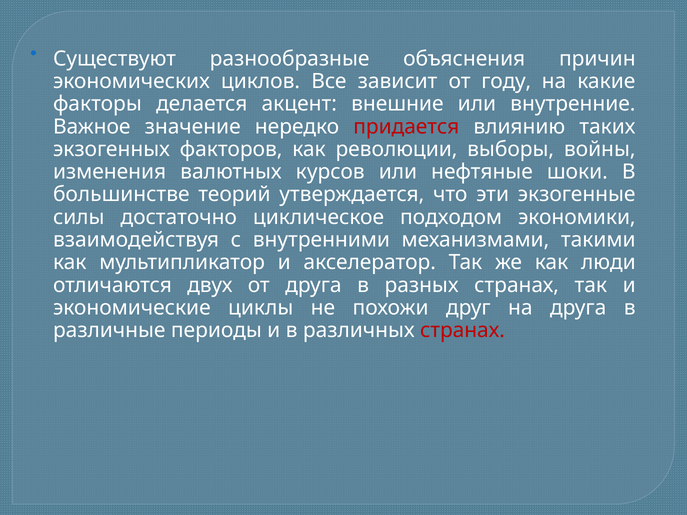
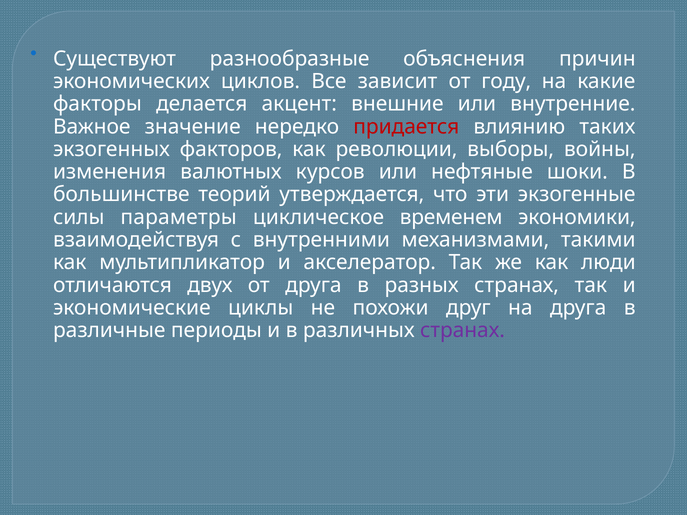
достаточно: достаточно -> параметры (179, 217)
подходом: подходом -> временем (451, 217)
странах colour: red -> purple (463, 331)
